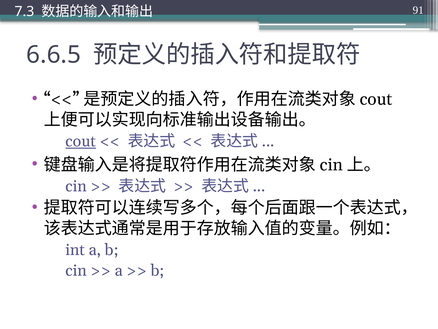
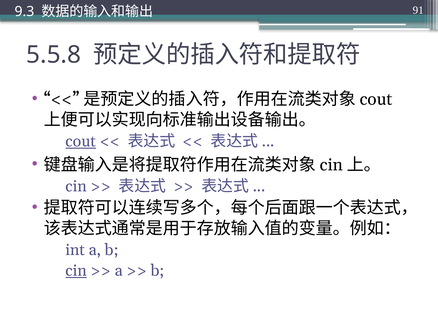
7.3: 7.3 -> 9.3 (24, 12)
6.6.5: 6.6.5 -> 5.5.8 (54, 55)
cin underline: none -> present (76, 270)
